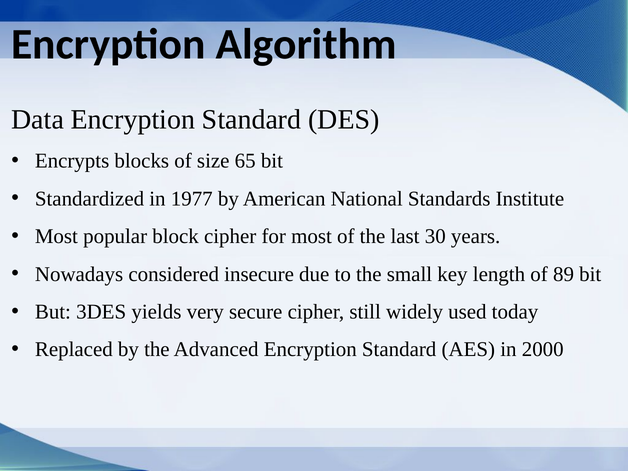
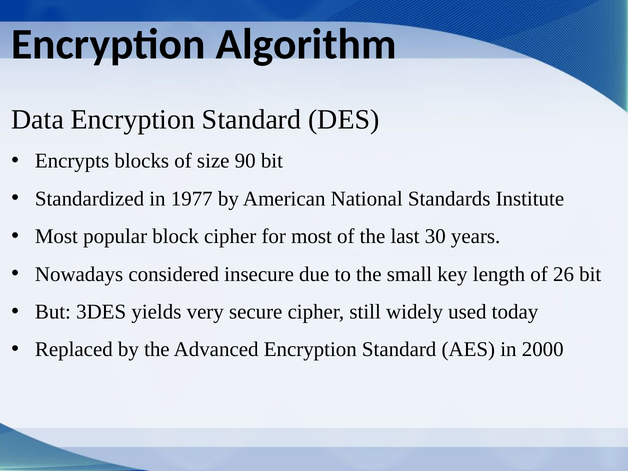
65: 65 -> 90 (245, 161)
89: 89 -> 26 (564, 274)
